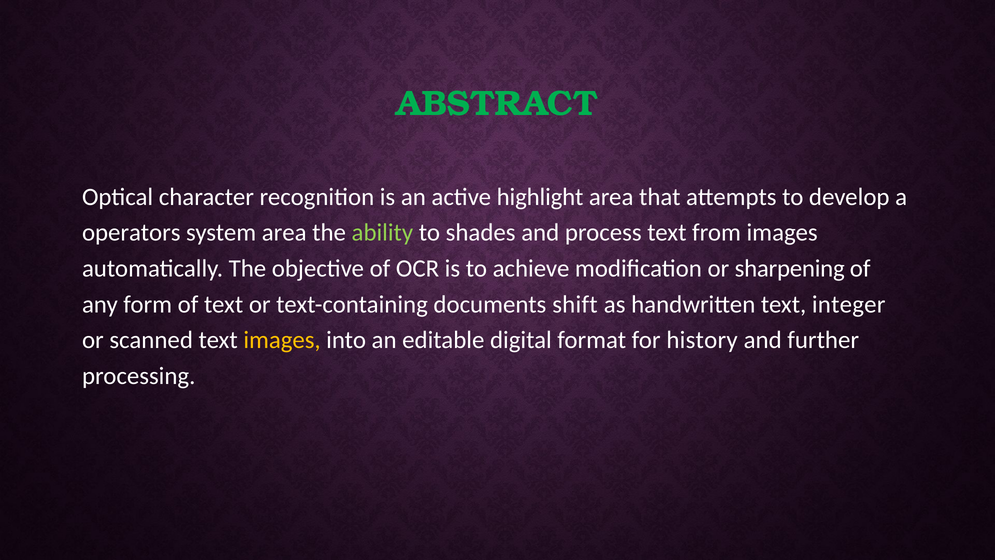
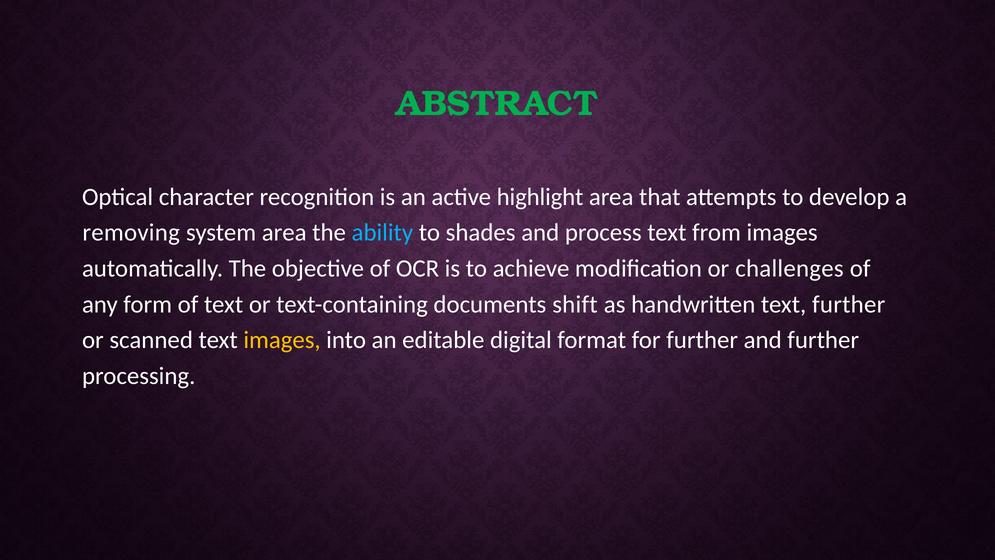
operators: operators -> removing (131, 233)
ability colour: light green -> light blue (382, 233)
sharpening: sharpening -> challenges (789, 268)
text integer: integer -> further (849, 304)
for history: history -> further (702, 340)
